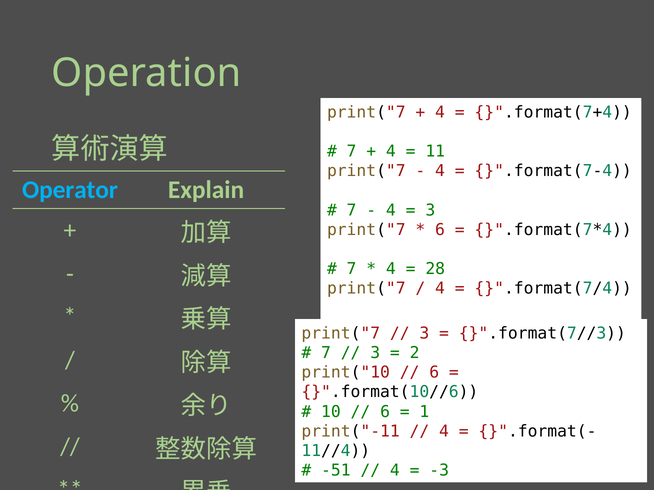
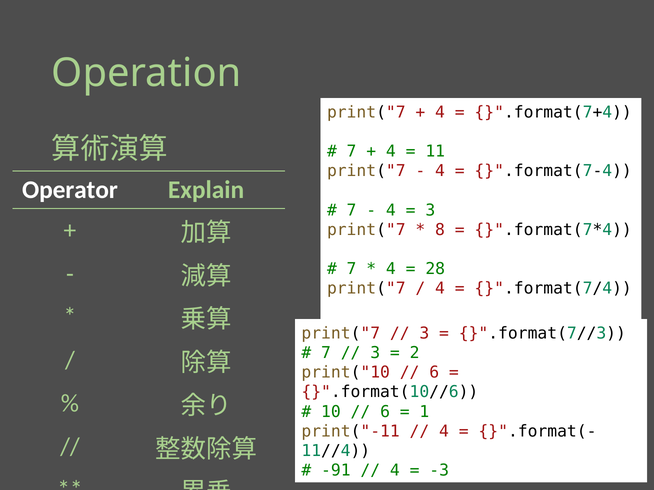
Operator colour: light blue -> white (70, 190)
6: 6 -> 8 (440, 230)
-51: -51 -> -91 (336, 471)
